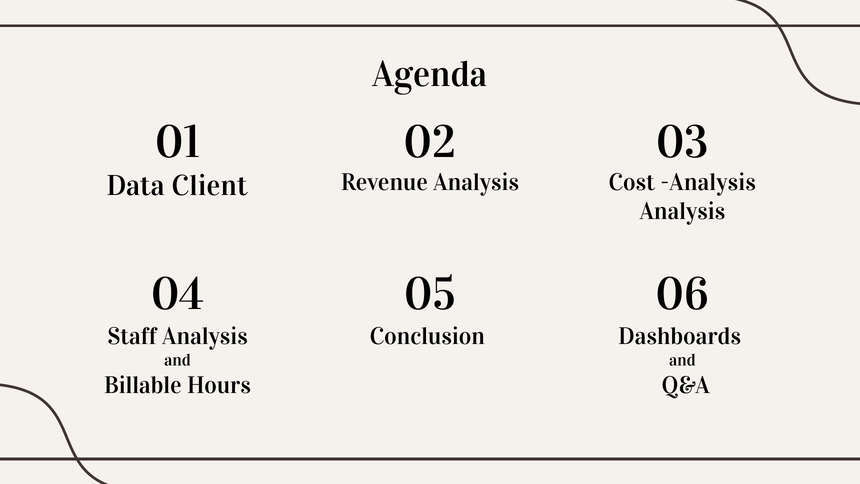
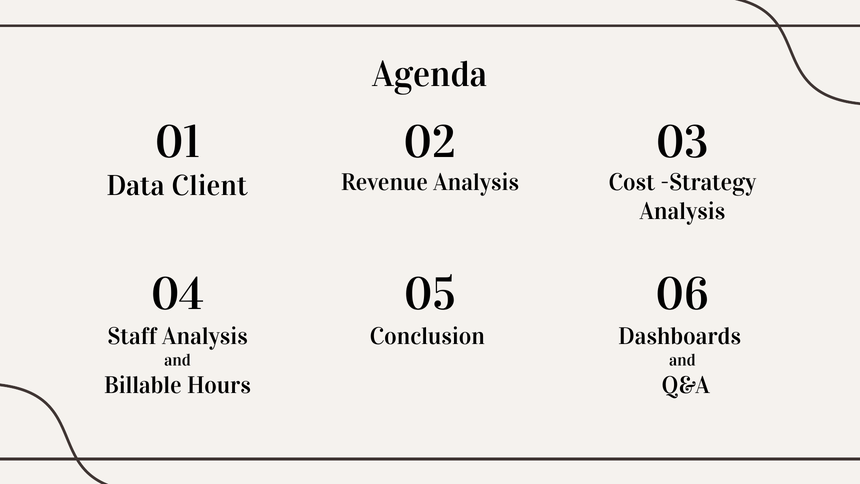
Cost Analysis: Analysis -> Strategy (708, 182)
